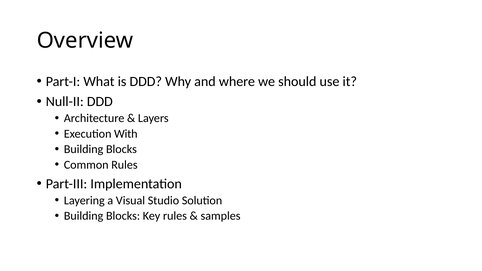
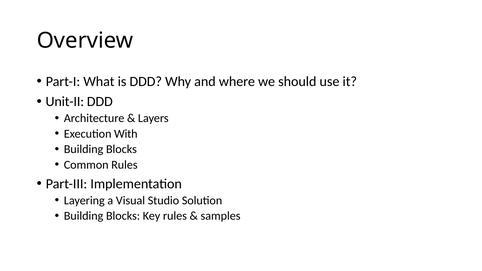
Null-II: Null-II -> Unit-II (65, 102)
